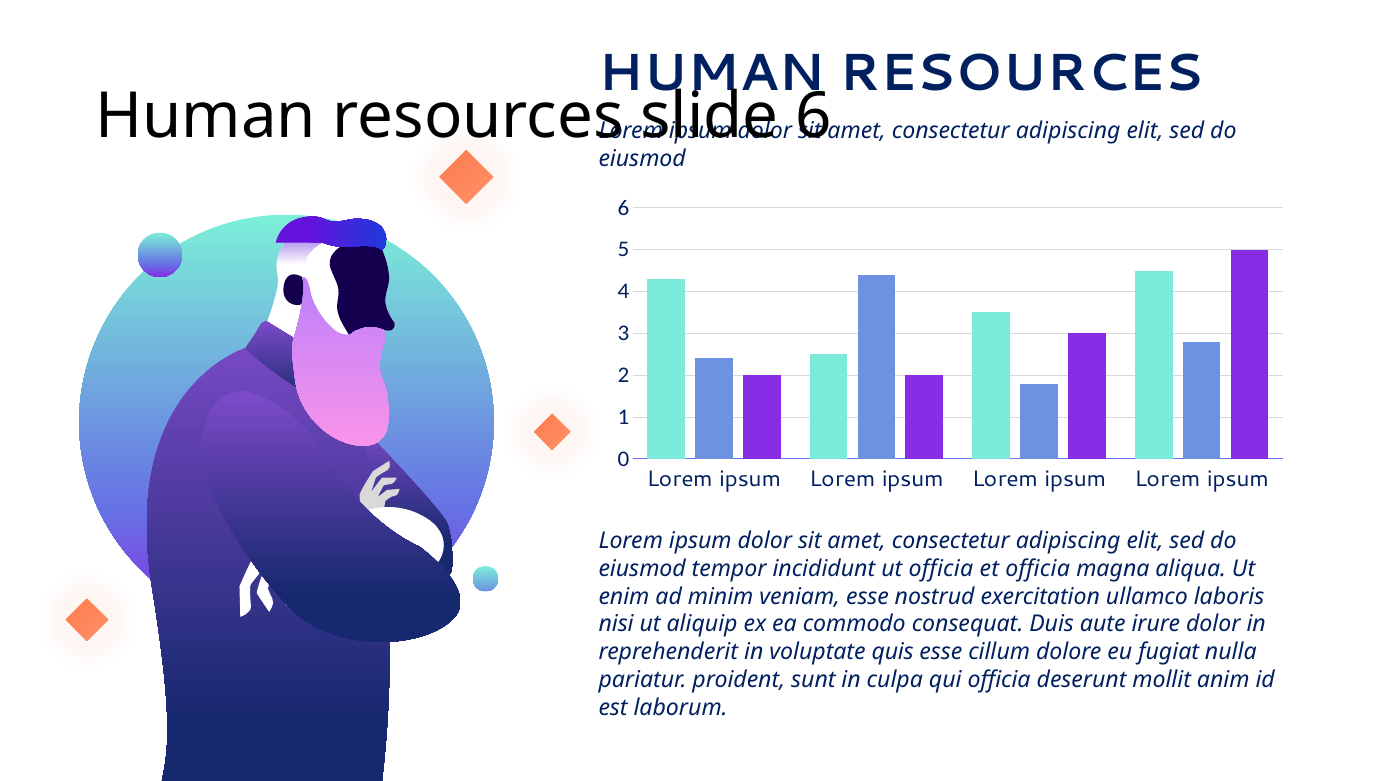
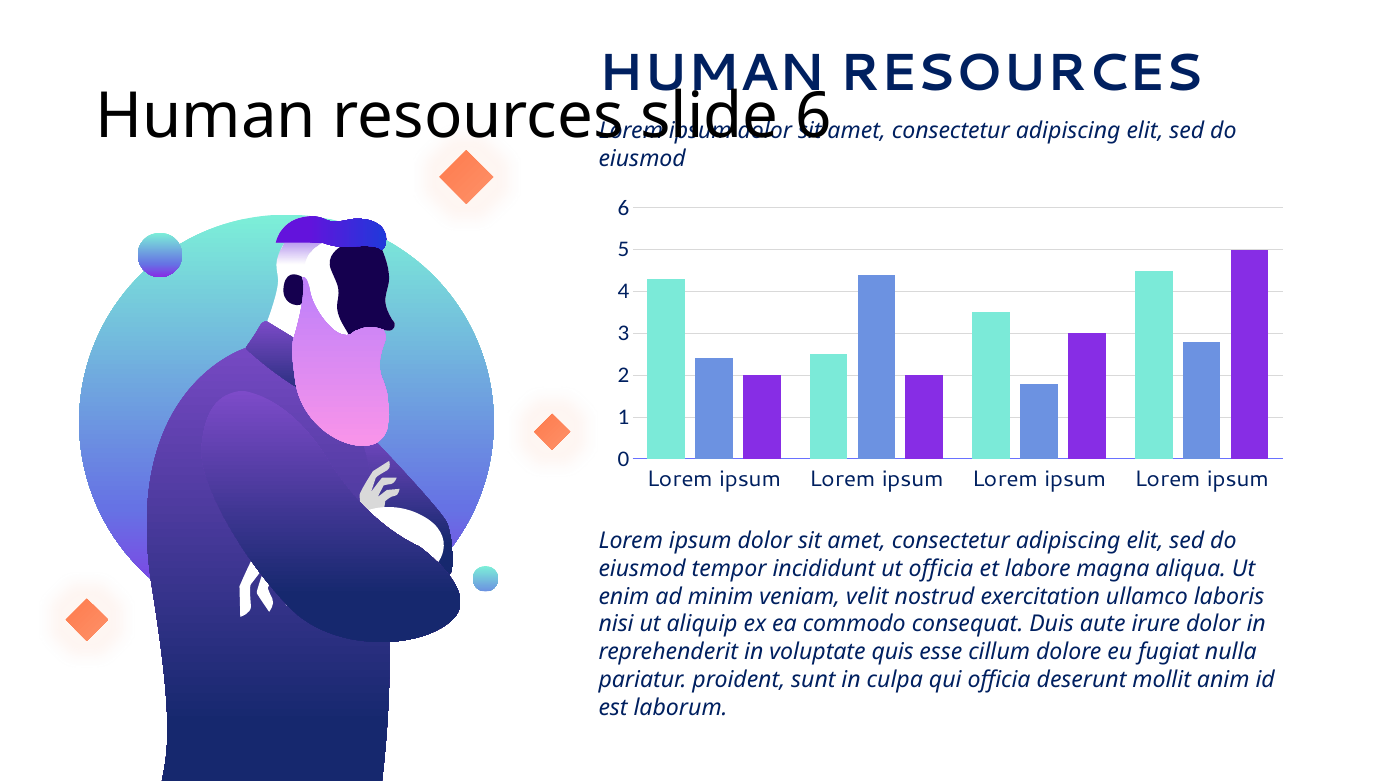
et officia: officia -> labore (1038, 569)
veniam esse: esse -> velit (867, 596)
